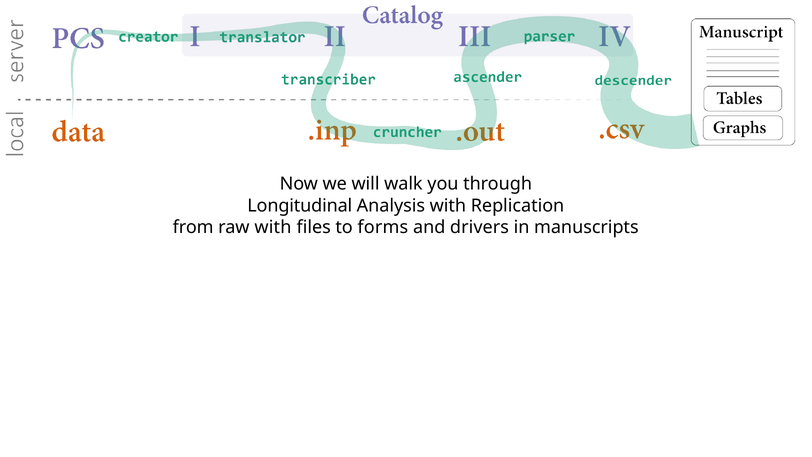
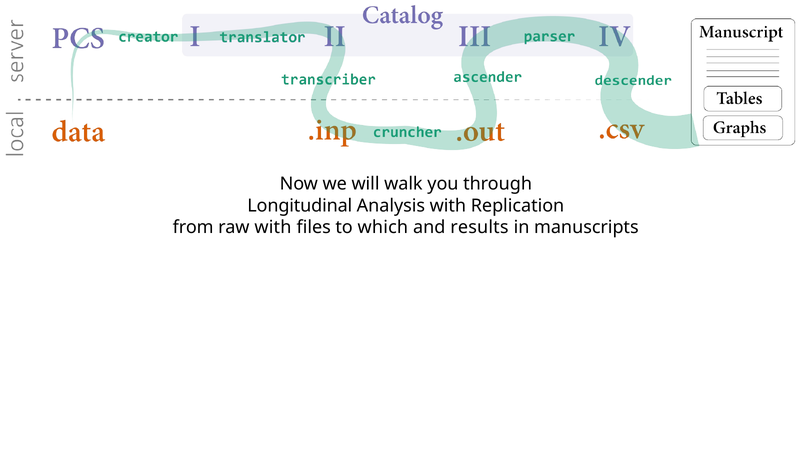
forms: forms -> which (383, 227)
drivers: drivers -> results (479, 227)
